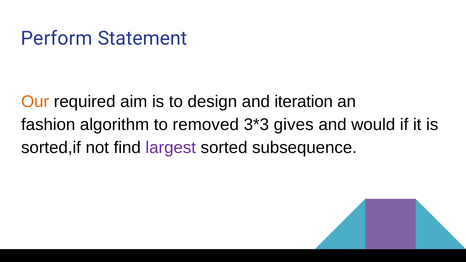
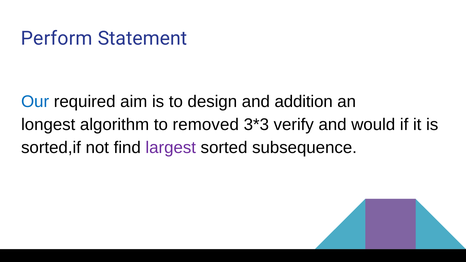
Our colour: orange -> blue (35, 102)
iteration: iteration -> addition (304, 102)
fashion: fashion -> longest (48, 125)
gives: gives -> verify (294, 125)
